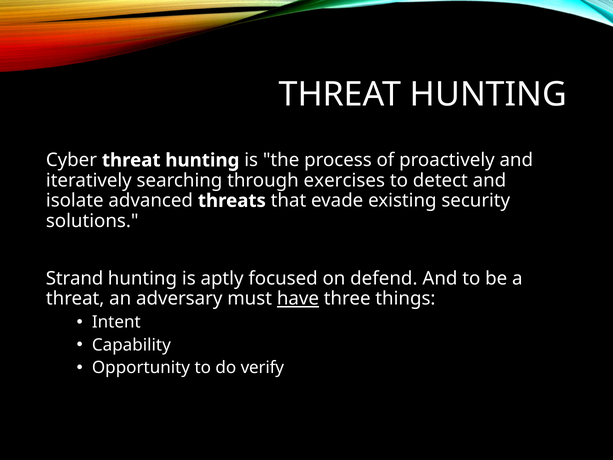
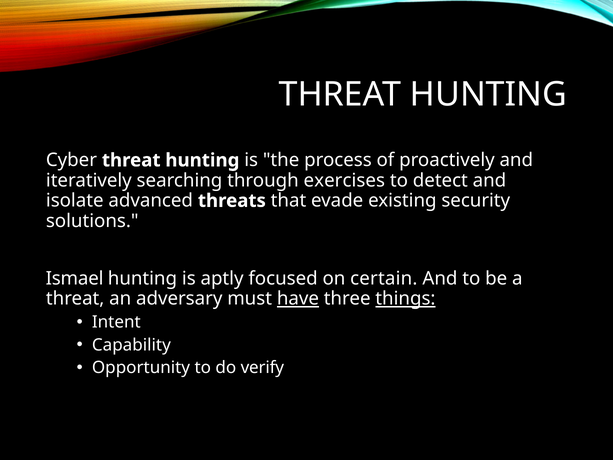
Strand: Strand -> Ismael (75, 278)
defend: defend -> certain (384, 278)
things underline: none -> present (405, 299)
